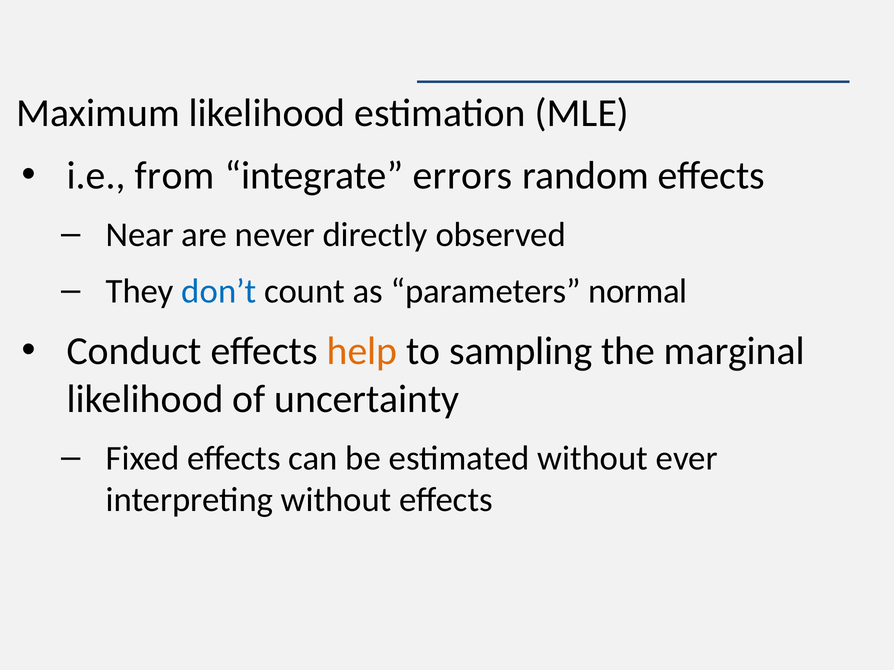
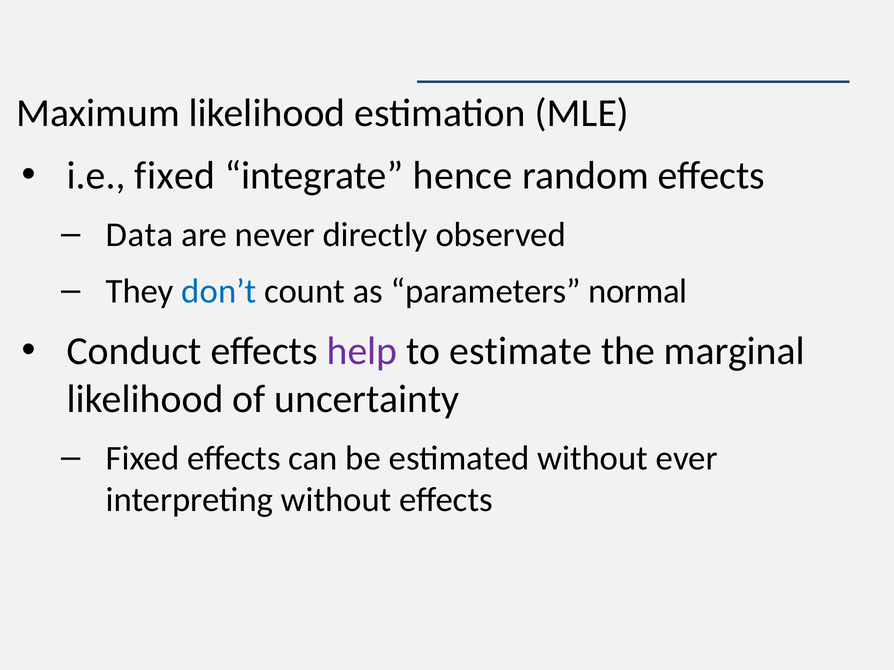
i.e from: from -> fixed (175, 176)
errors: errors -> hence (463, 176)
Near: Near -> Data (140, 235)
help colour: orange -> purple (362, 352)
sampling: sampling -> estimate (521, 352)
